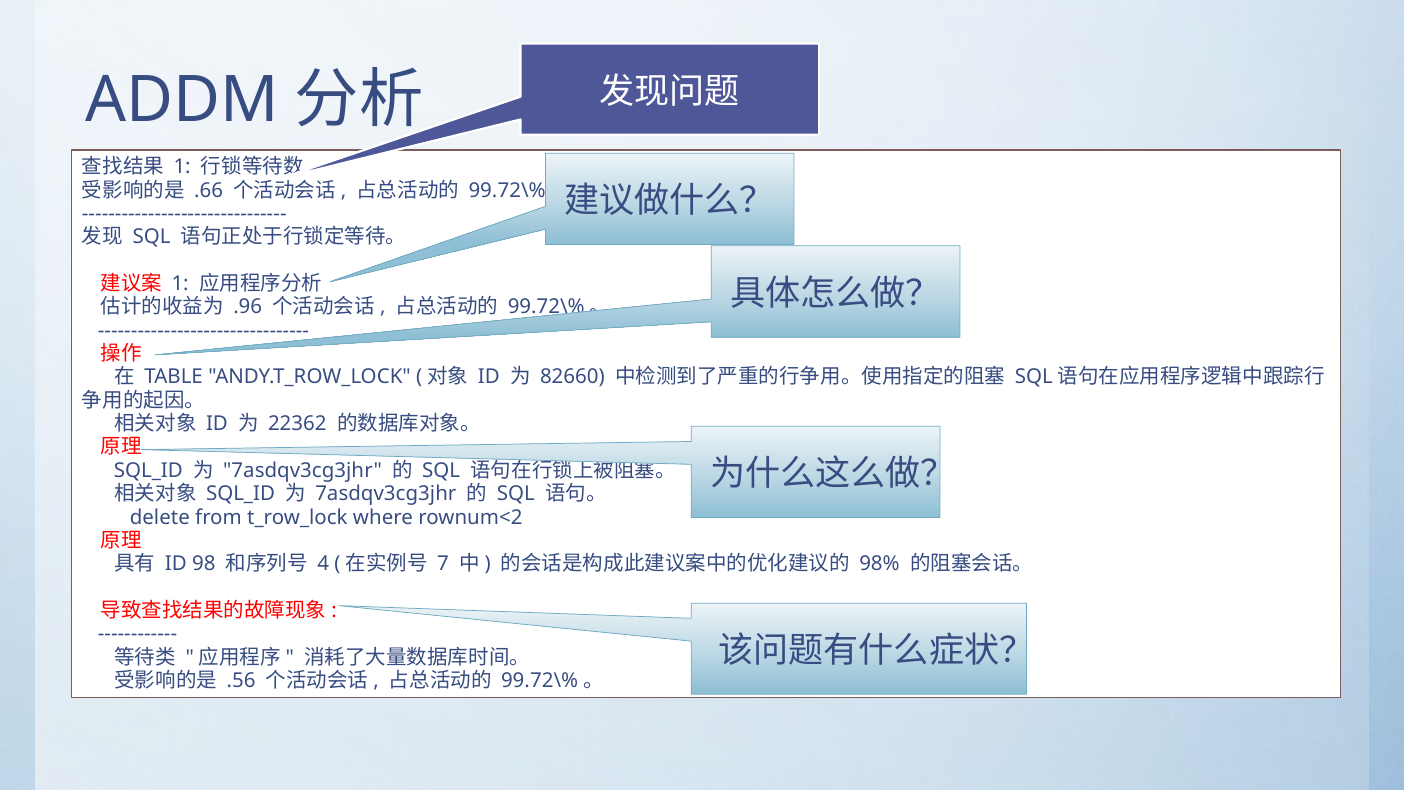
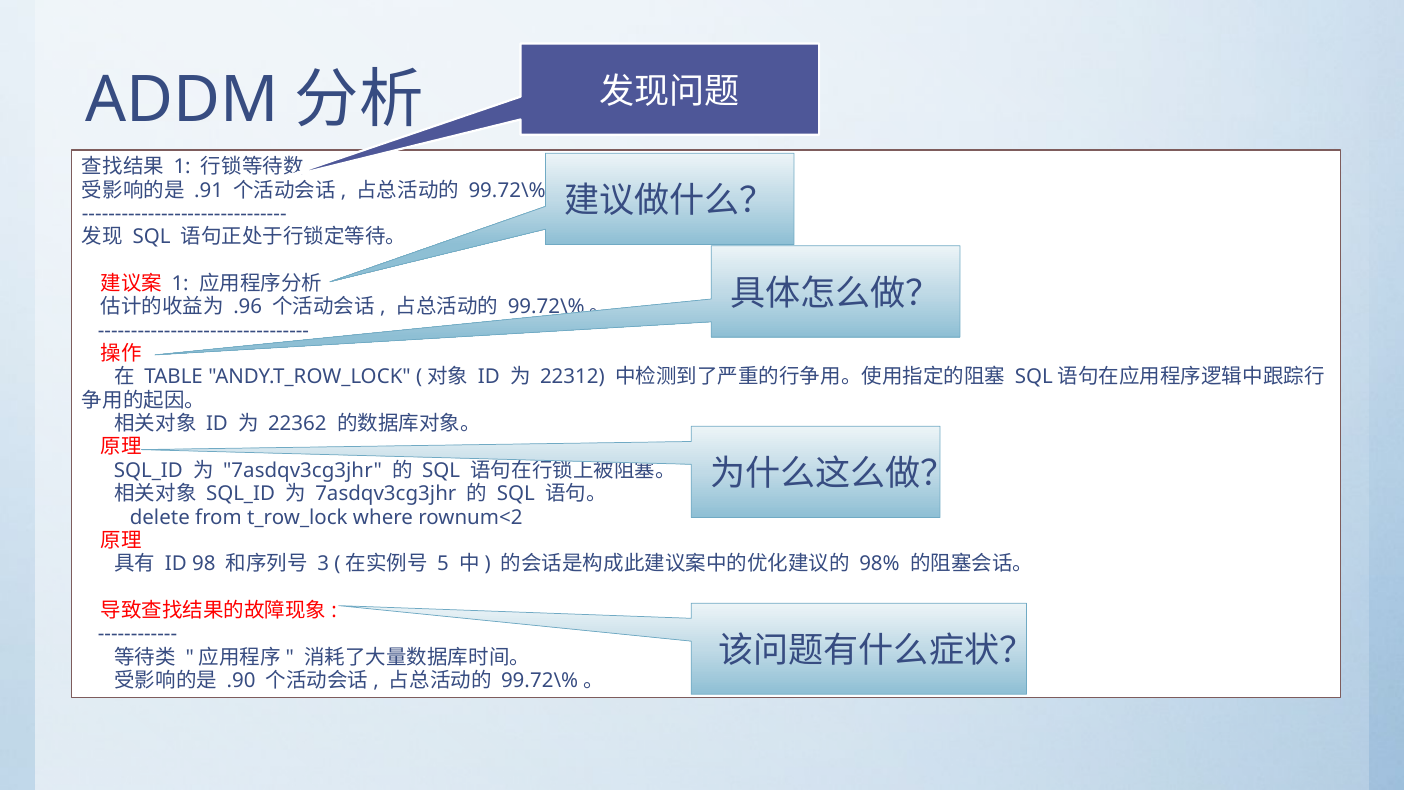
.66: .66 -> .91 (209, 190)
82660: 82660 -> 22312 (572, 377)
4: 4 -> 3 (323, 564)
7: 7 -> 5 (443, 564)
.56: .56 -> .90 (241, 681)
